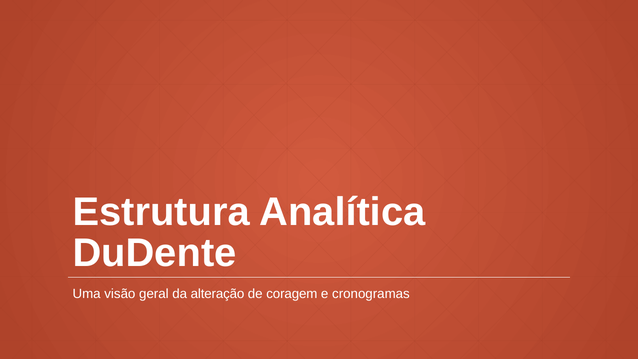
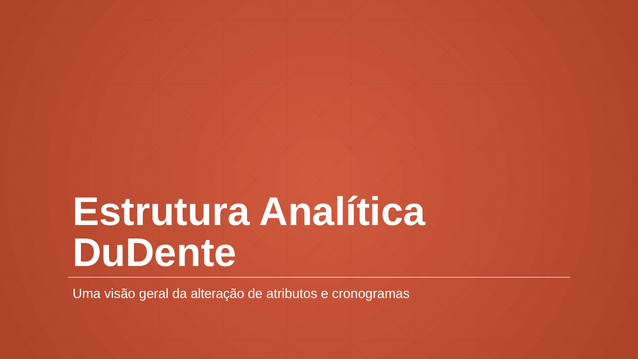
coragem: coragem -> atributos (292, 294)
